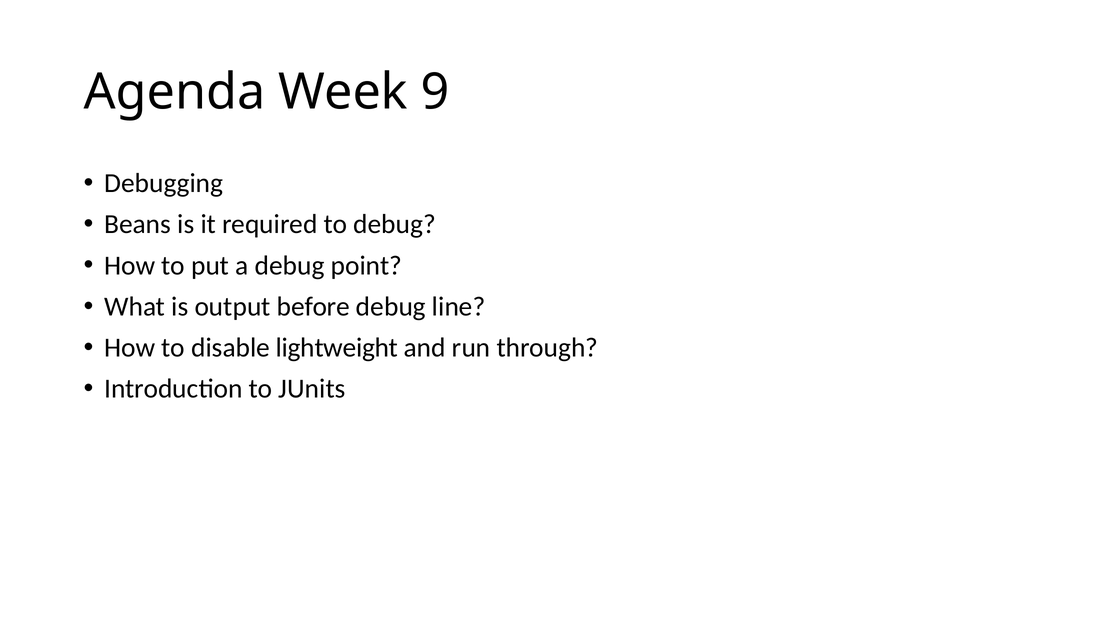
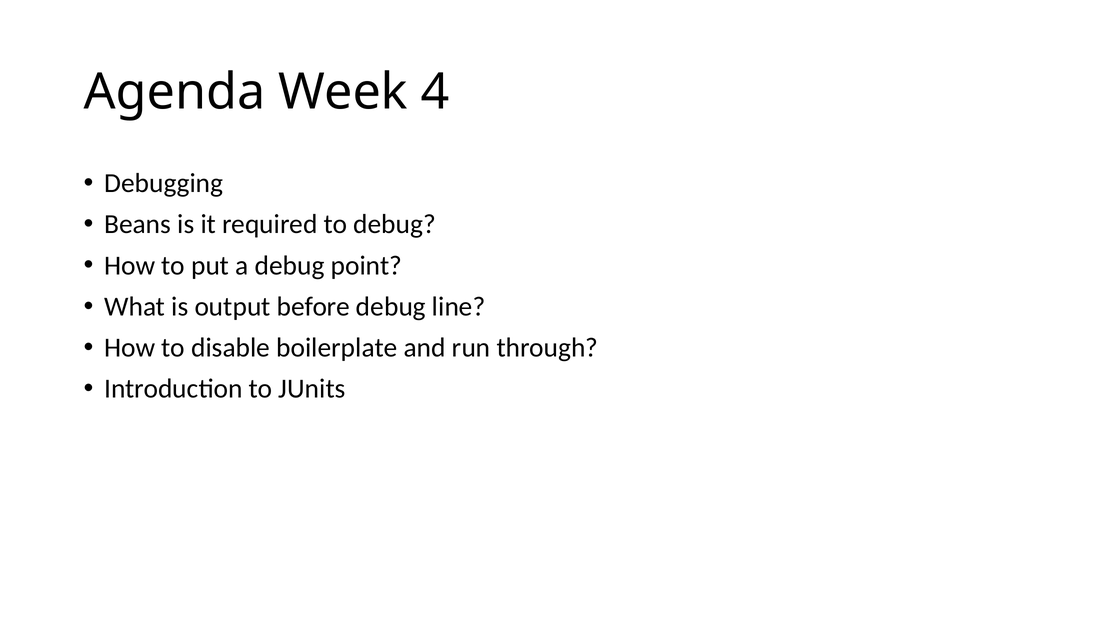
9: 9 -> 4 (435, 92)
lightweight: lightweight -> boilerplate (337, 348)
